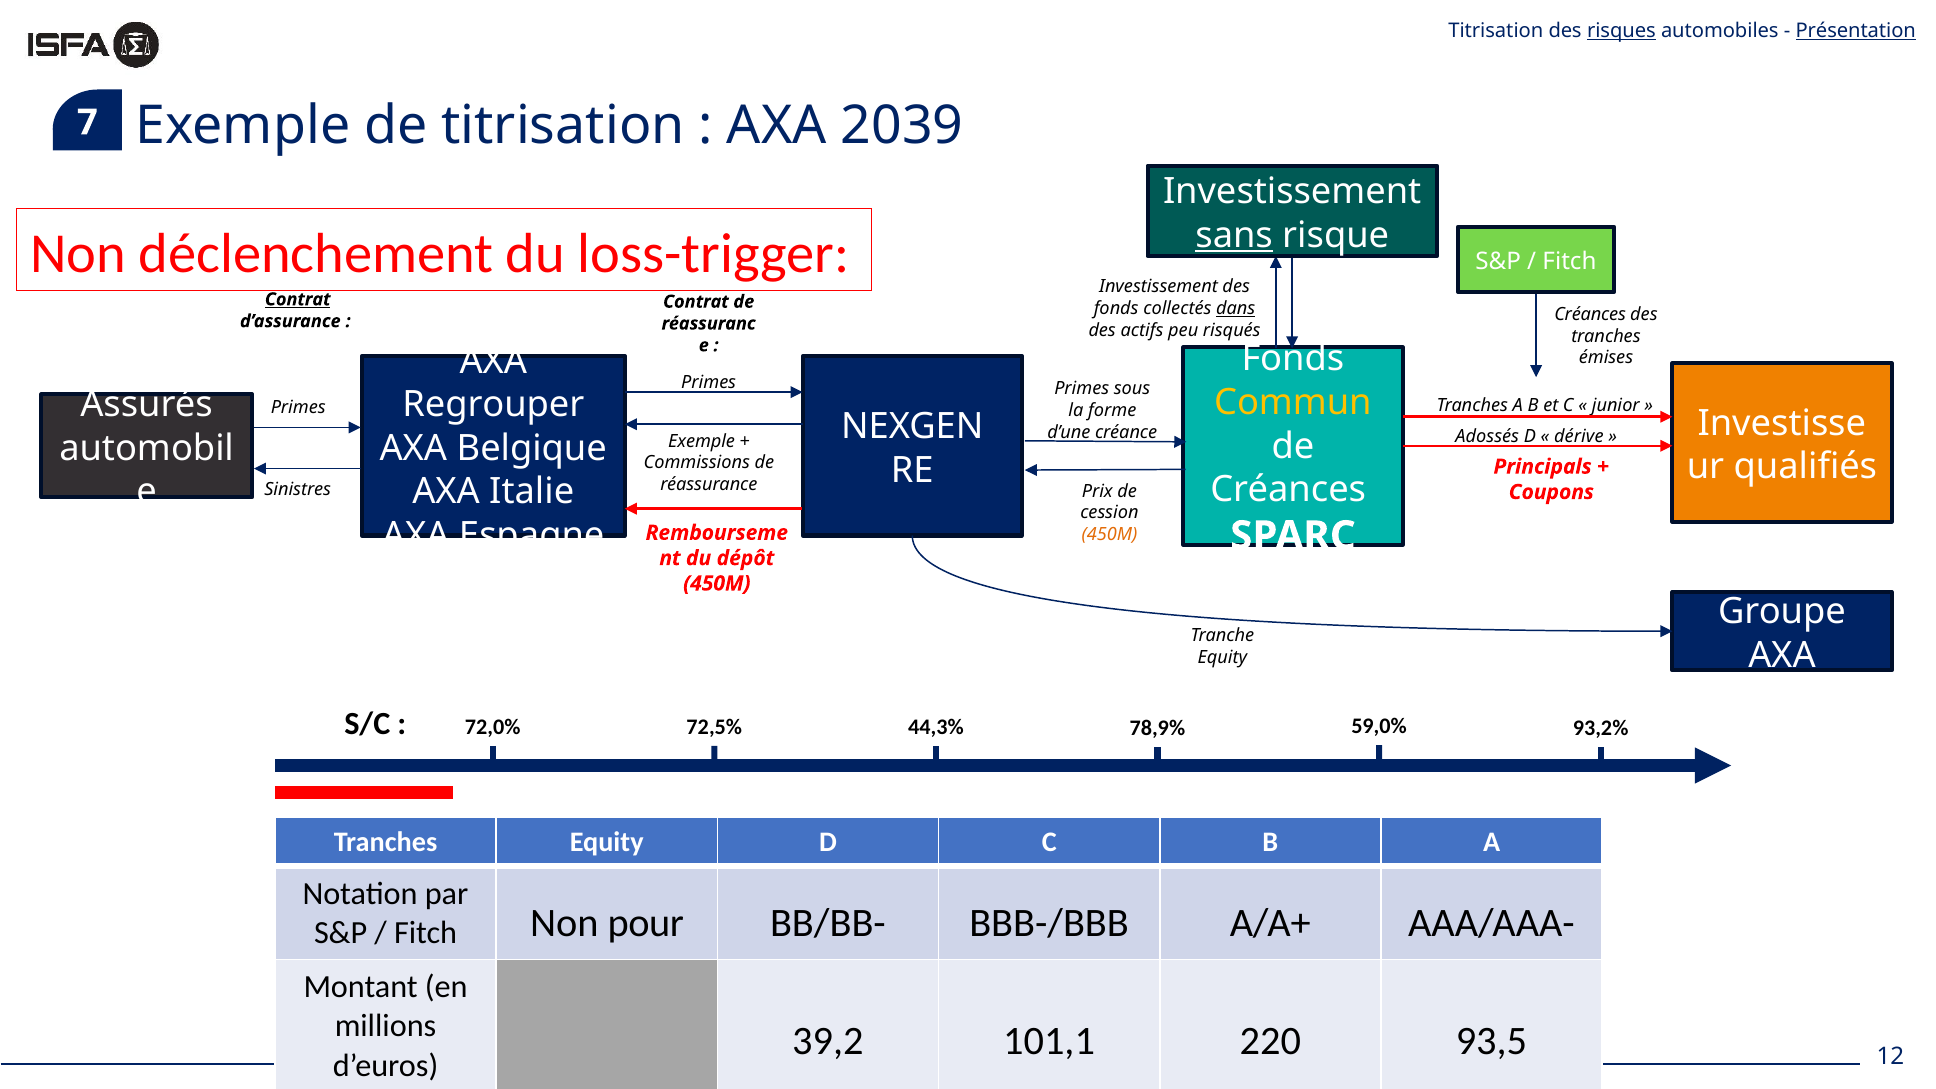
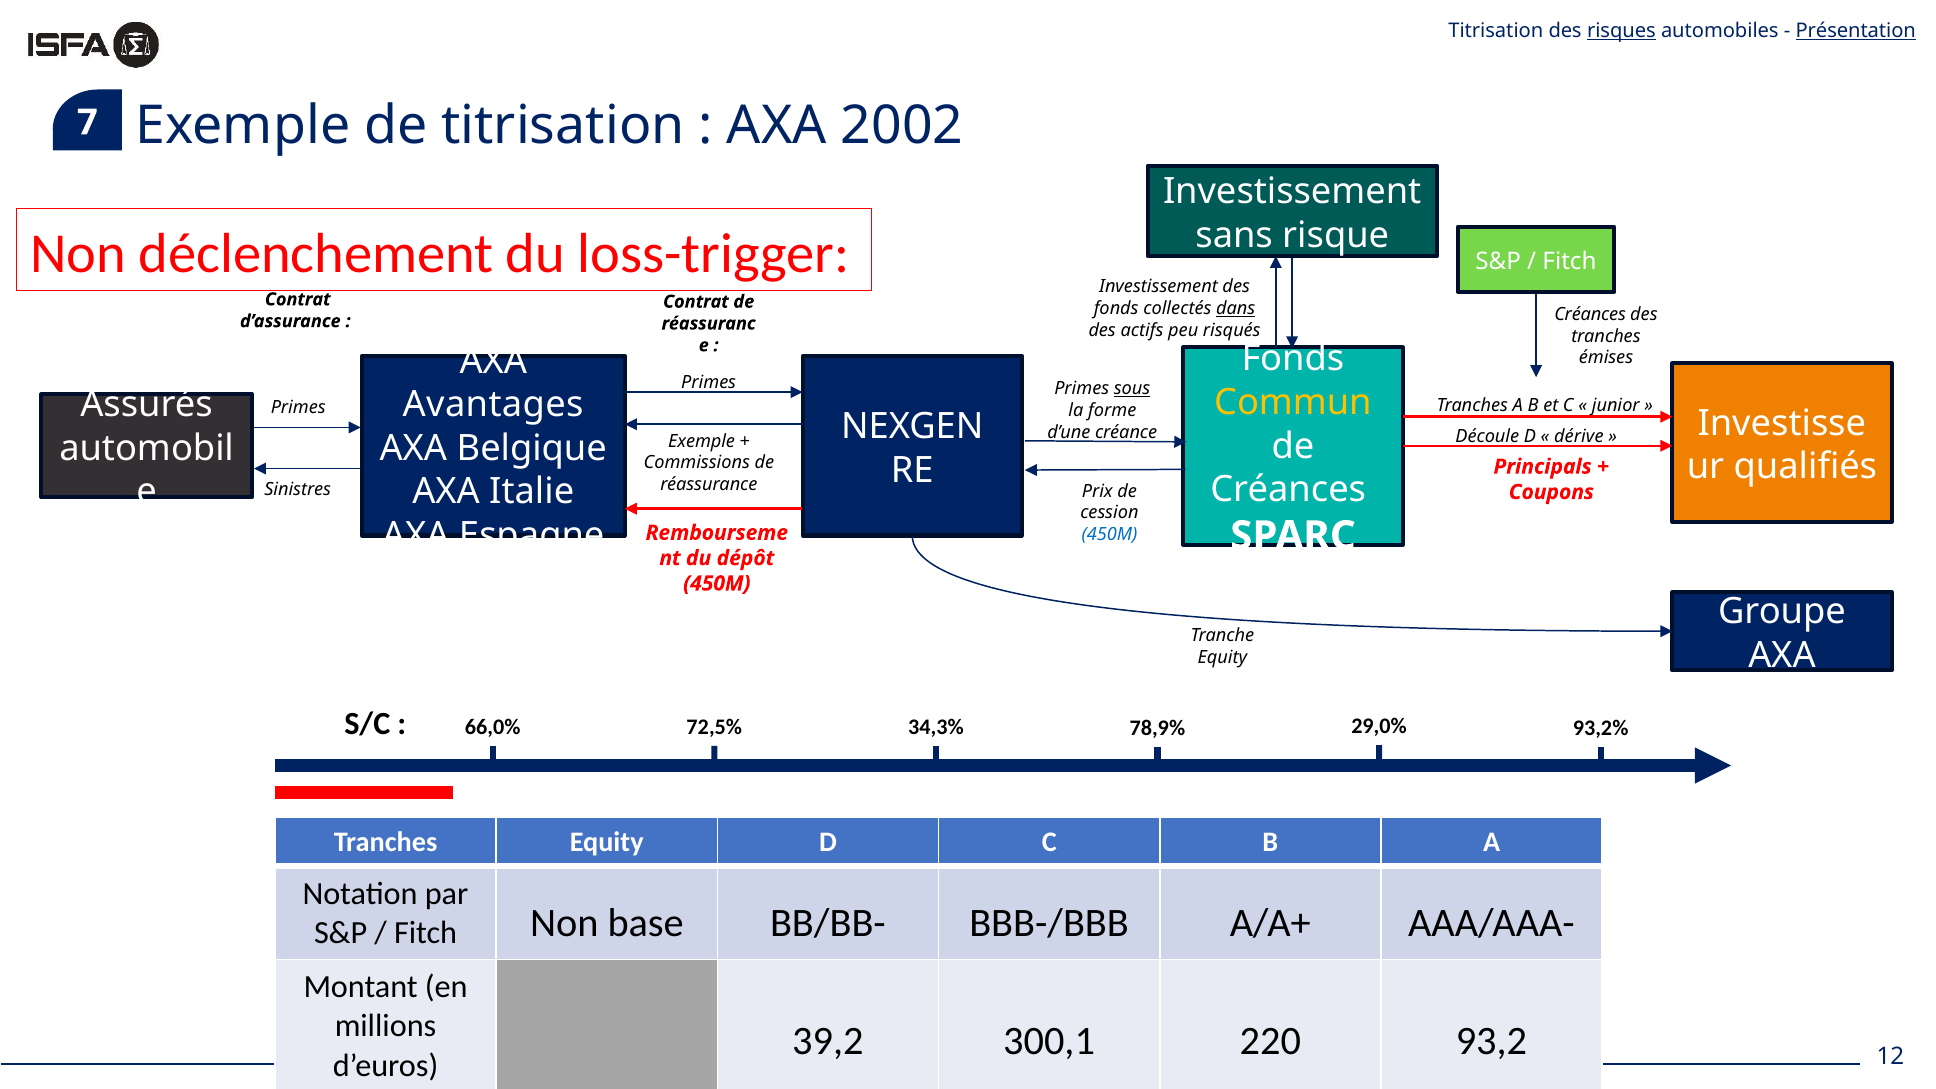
2039: 2039 -> 2002 (902, 126)
sans underline: present -> none (1234, 235)
Contrat underline: present -> none (298, 299)
sous underline: none -> present (1132, 388)
Regrouper: Regrouper -> Avantages (493, 405)
Adossés: Adossés -> Découle (1487, 436)
450M colour: orange -> blue (1109, 535)
72,0%: 72,0% -> 66,0% (493, 727)
44,3%: 44,3% -> 34,3% (936, 727)
59,0%: 59,0% -> 29,0% (1379, 726)
pour: pour -> base (646, 923)
101,1: 101,1 -> 300,1 (1049, 1041)
93,5: 93,5 -> 93,2 (1491, 1041)
